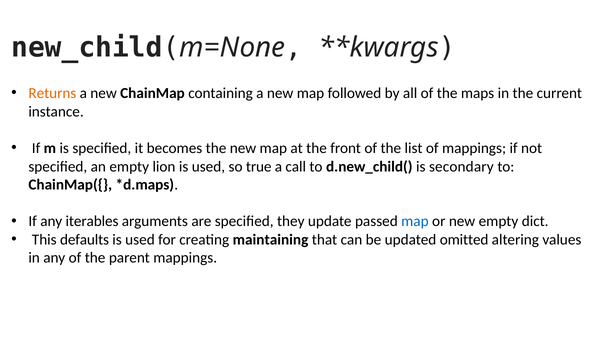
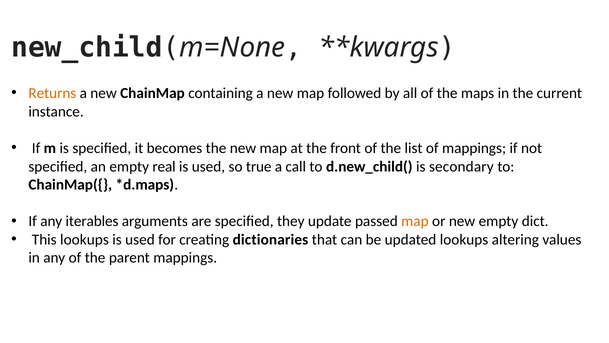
lion: lion -> real (164, 166)
map colour: blue -> orange (415, 221)
This defaults: defaults -> lookups (84, 239)
maintaining: maintaining -> dictionaries (270, 239)
updated omitted: omitted -> lookups (464, 239)
